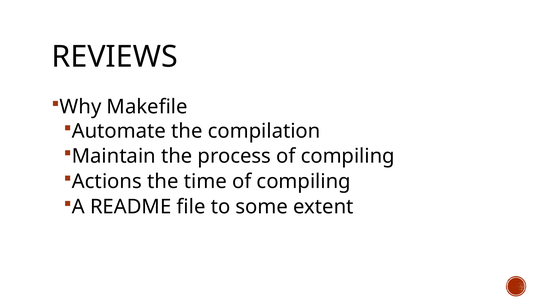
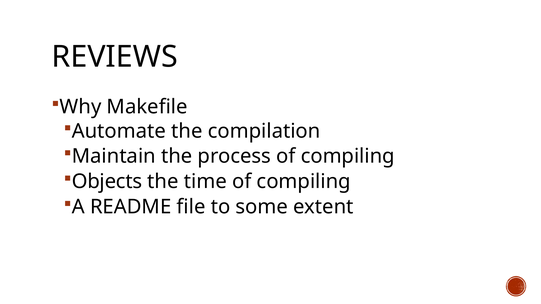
Actions: Actions -> Objects (107, 182)
